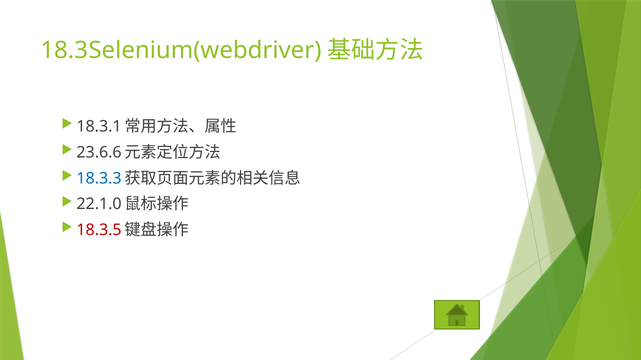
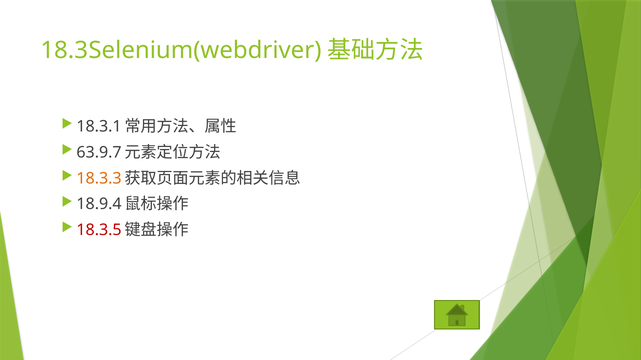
23.6.6: 23.6.6 -> 63.9.7 (99, 153)
18.3.3 colour: blue -> orange (99, 179)
22.1.0: 22.1.0 -> 18.9.4 (99, 204)
